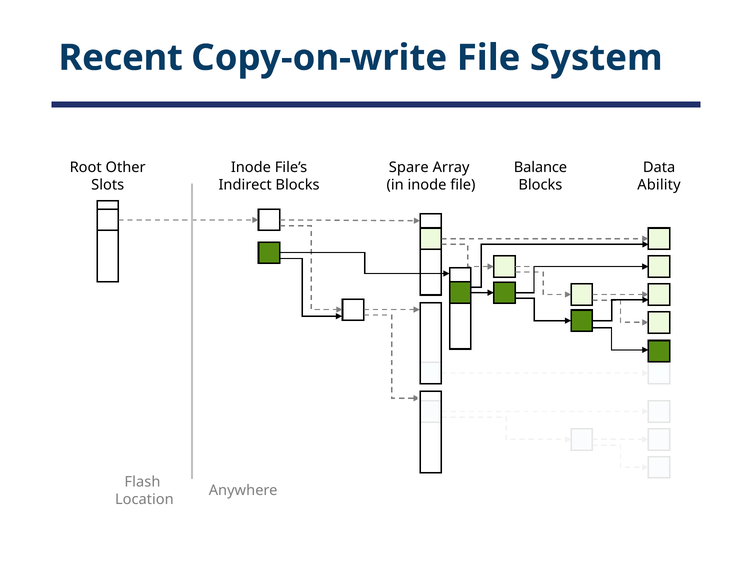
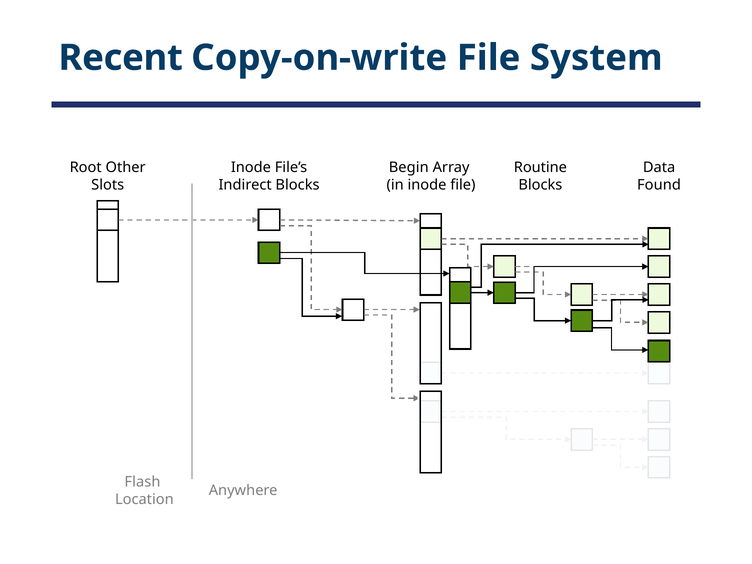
Spare: Spare -> Begin (409, 167)
Balance: Balance -> Routine (540, 167)
Ability: Ability -> Found (659, 185)
